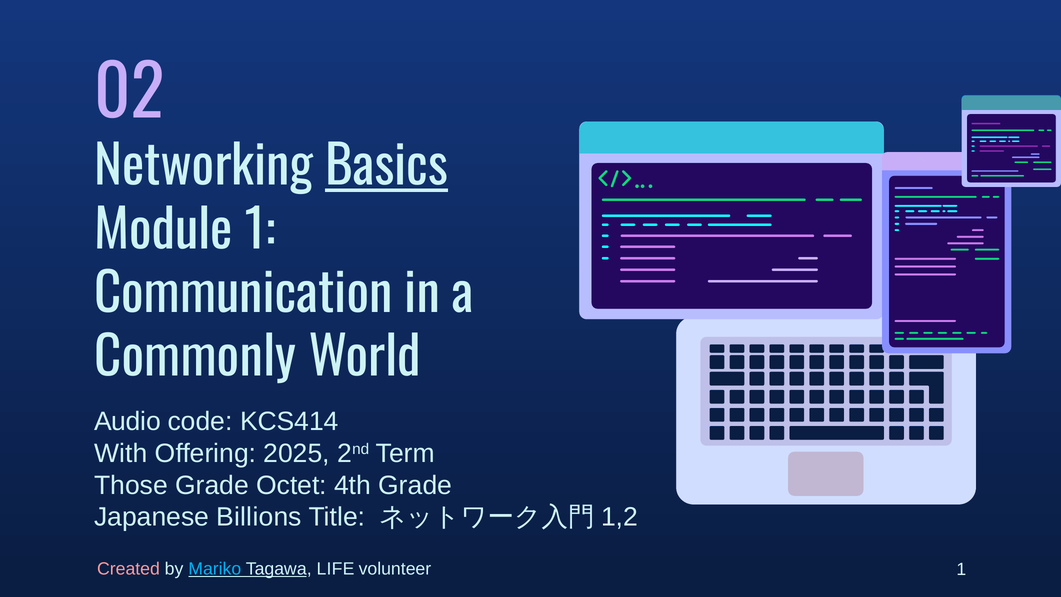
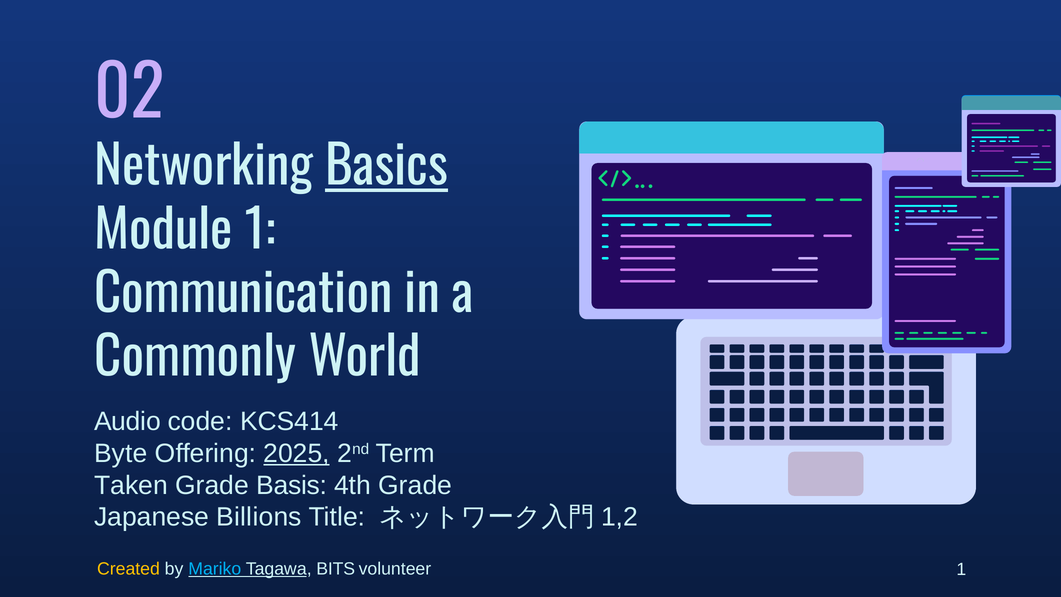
With: With -> Byte (121, 453)
2025 underline: none -> present (297, 453)
Those: Those -> Taken (131, 485)
Octet: Octet -> Basis (292, 485)
Created colour: pink -> yellow (128, 569)
LIFE: LIFE -> BITS (336, 569)
